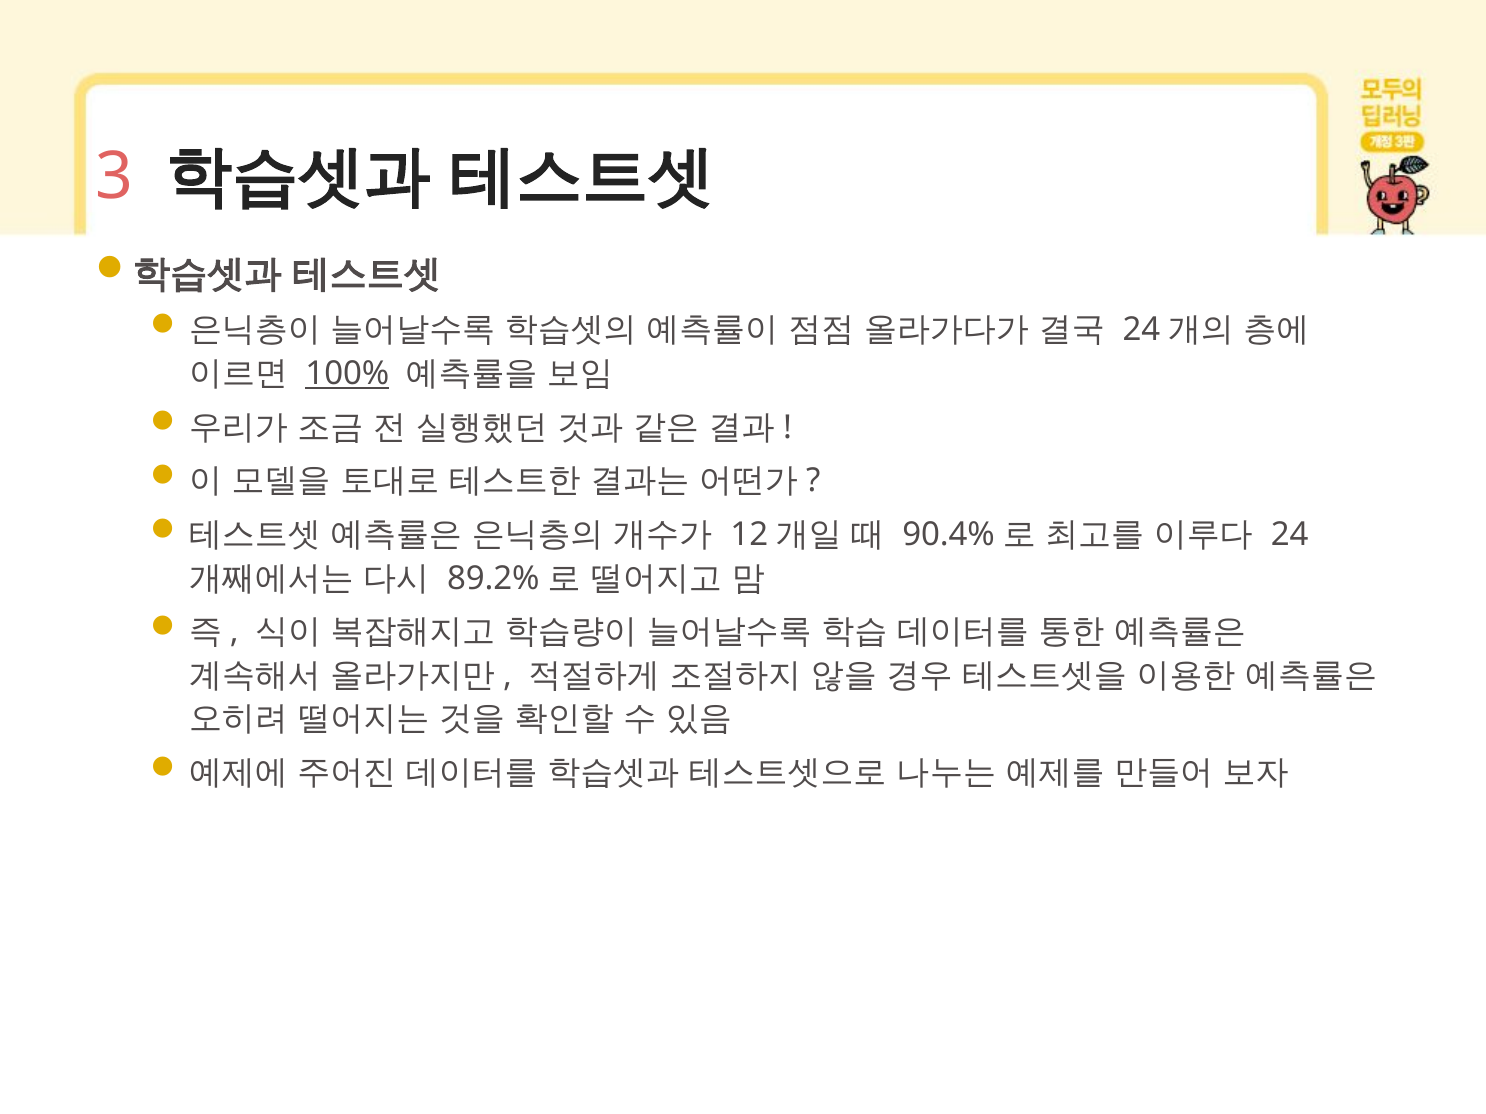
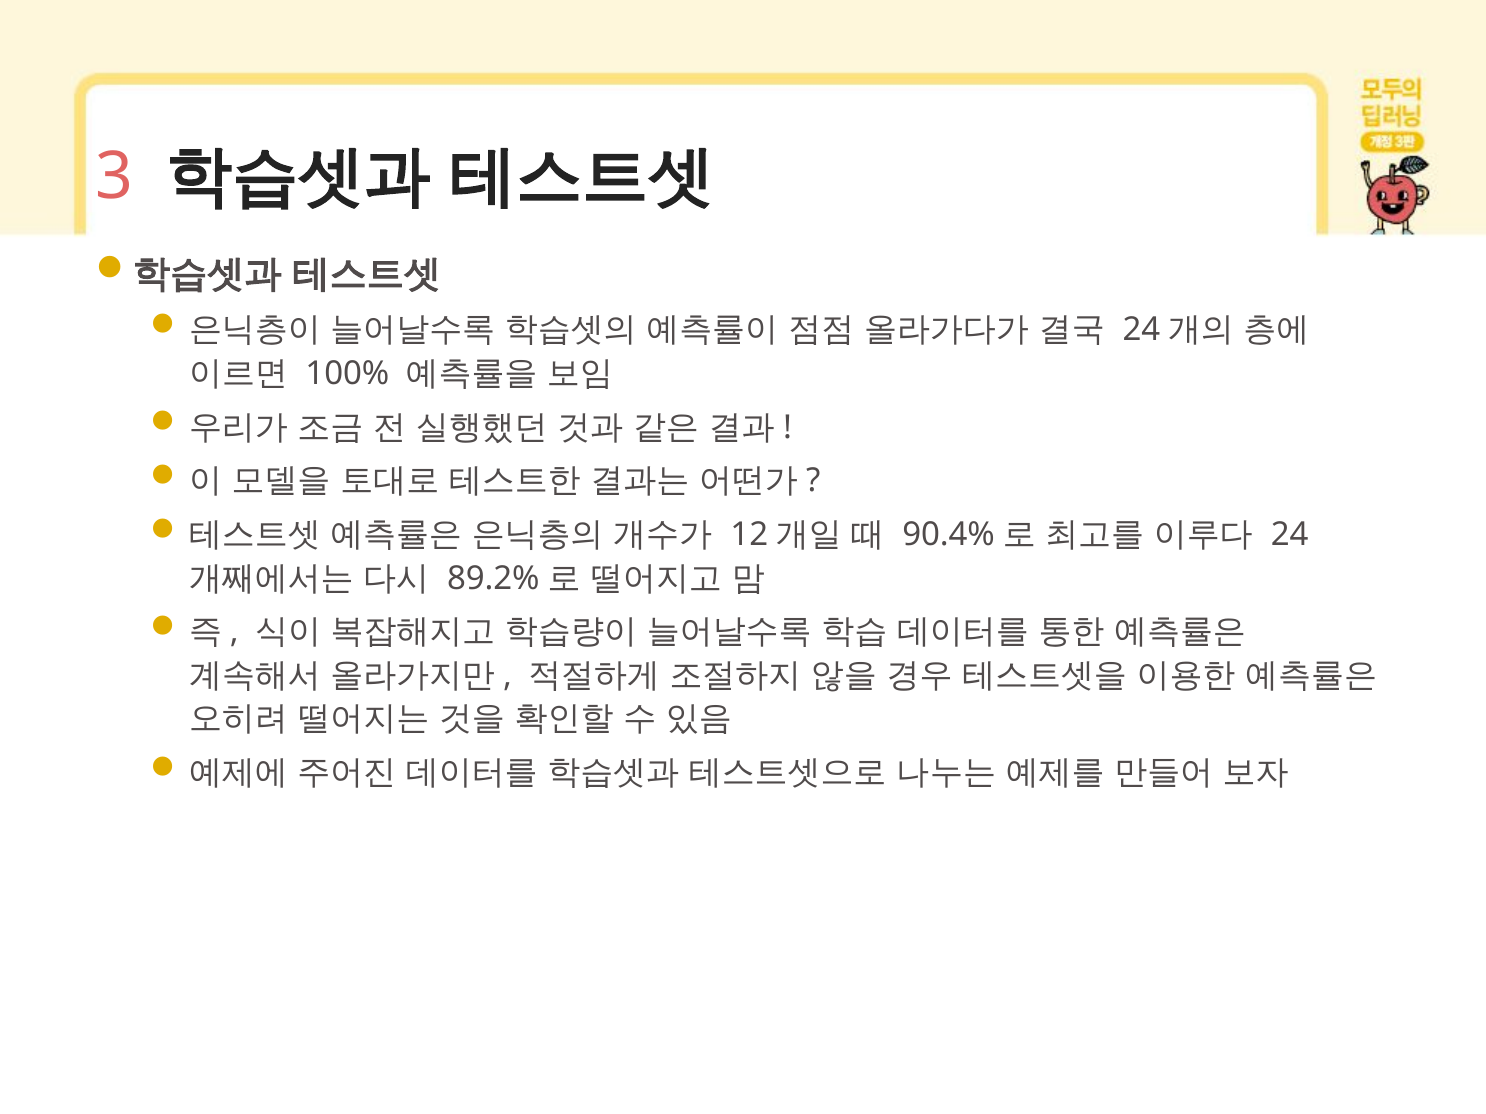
100% underline: present -> none (347, 374)
